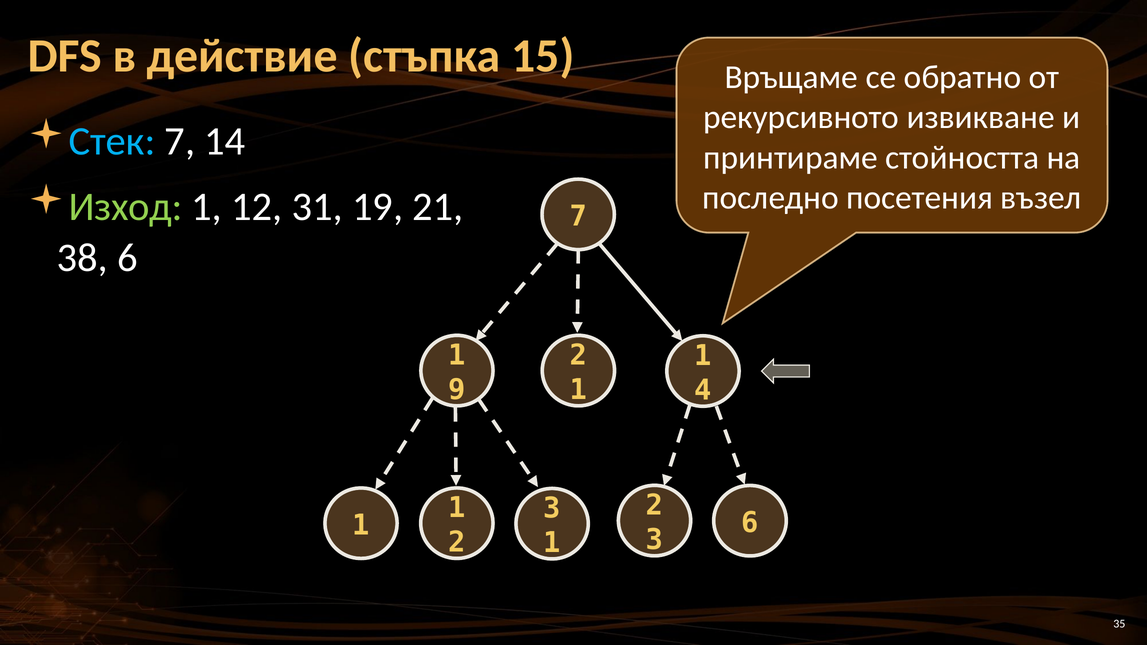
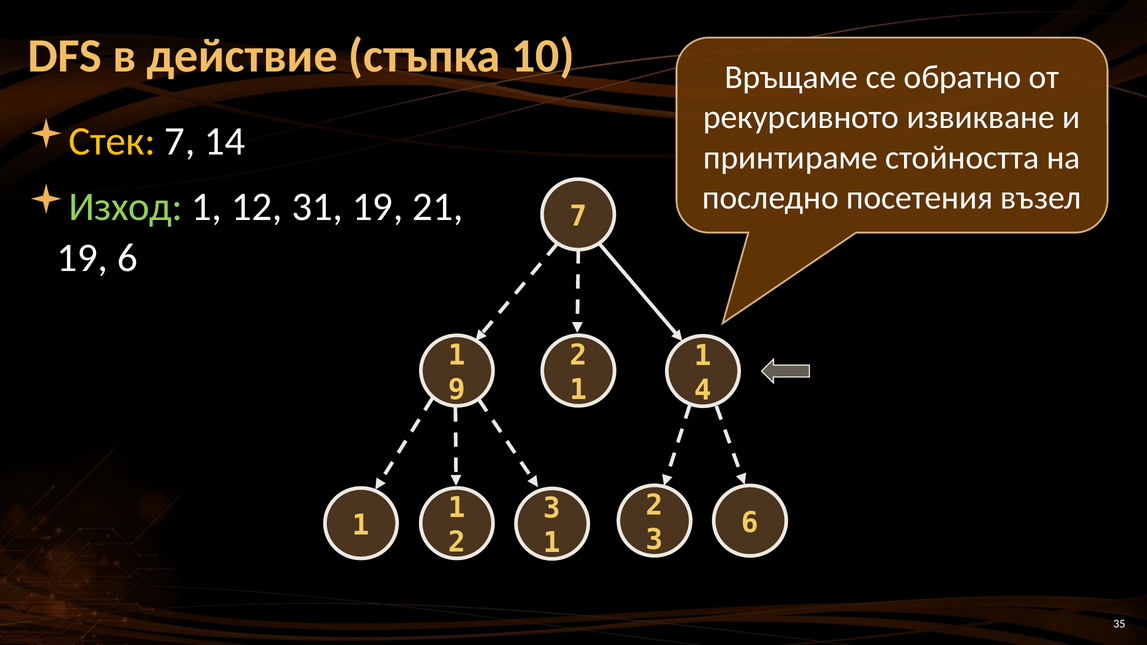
15: 15 -> 10 (543, 56)
Стек colour: light blue -> yellow (112, 141)
38: 38 -> 19 (82, 258)
